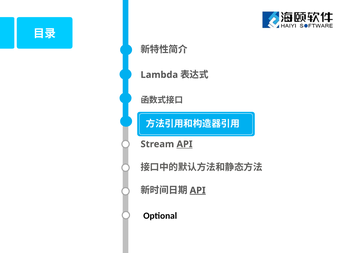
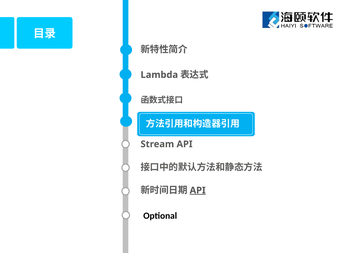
API underline: present -> none (185, 144)
